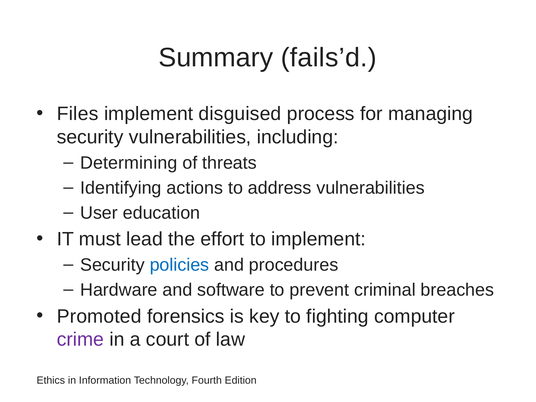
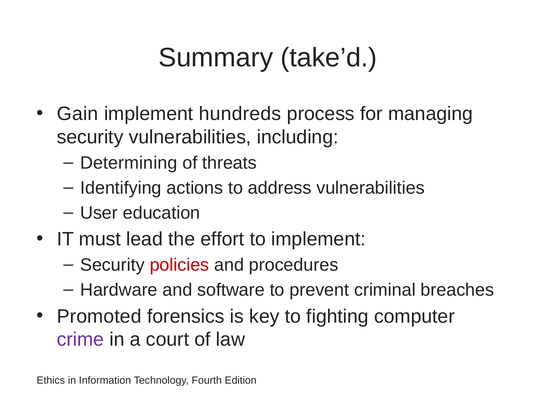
fails’d: fails’d -> take’d (329, 58)
Files: Files -> Gain (78, 114)
disguised: disguised -> hundreds (240, 114)
policies colour: blue -> red (179, 265)
